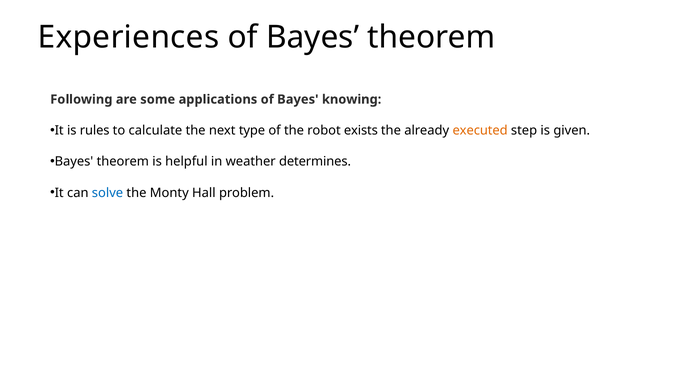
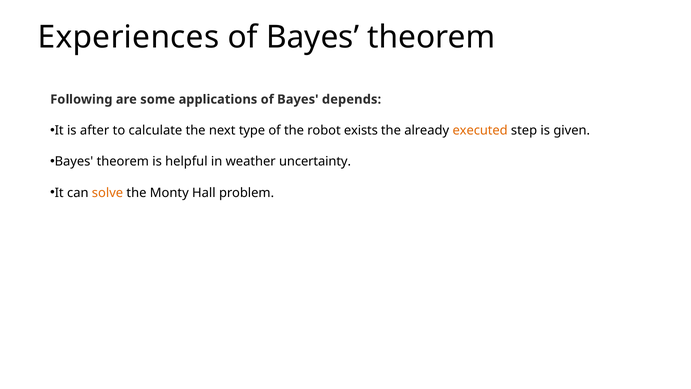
knowing: knowing -> depends (352, 99)
rules: rules -> after (95, 130)
determines: determines -> uncertainty (315, 162)
solve colour: blue -> orange (108, 193)
